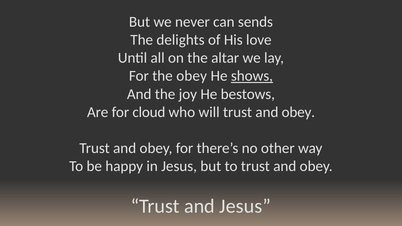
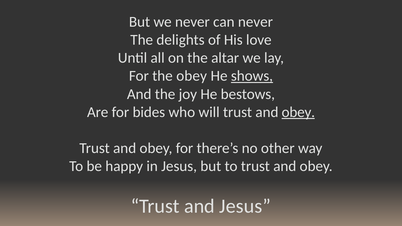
can sends: sends -> never (255, 22)
cloud: cloud -> bides (149, 112)
obey underline: none -> present (298, 112)
